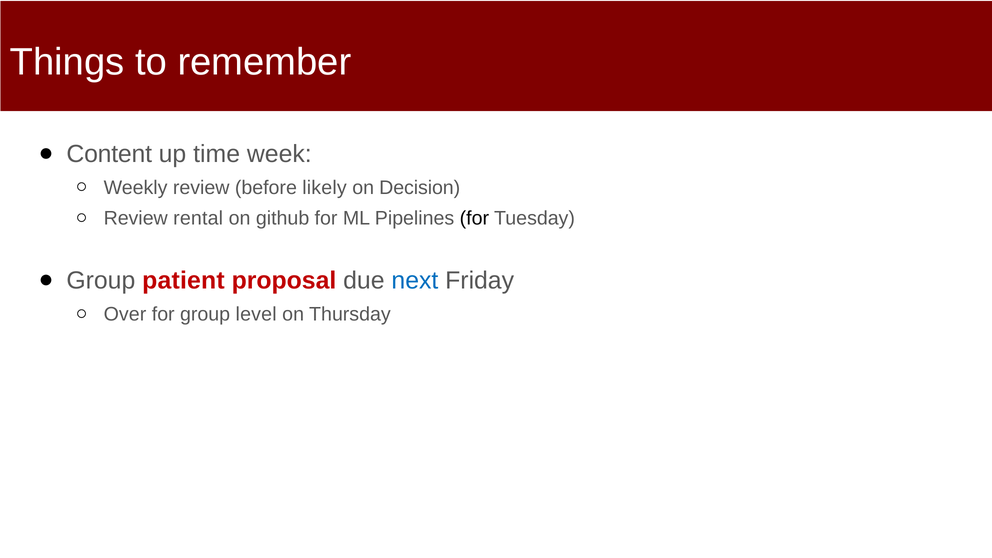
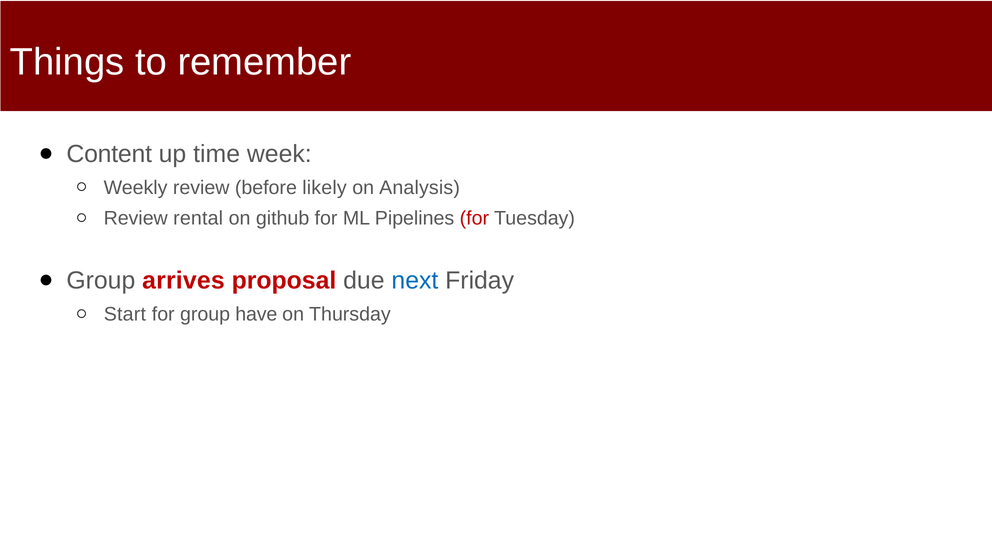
Decision: Decision -> Analysis (420, 188)
for colour: black -> red (474, 218)
patient: patient -> arrives (183, 281)
Over: Over -> Start (125, 314)
level: level -> have (256, 314)
